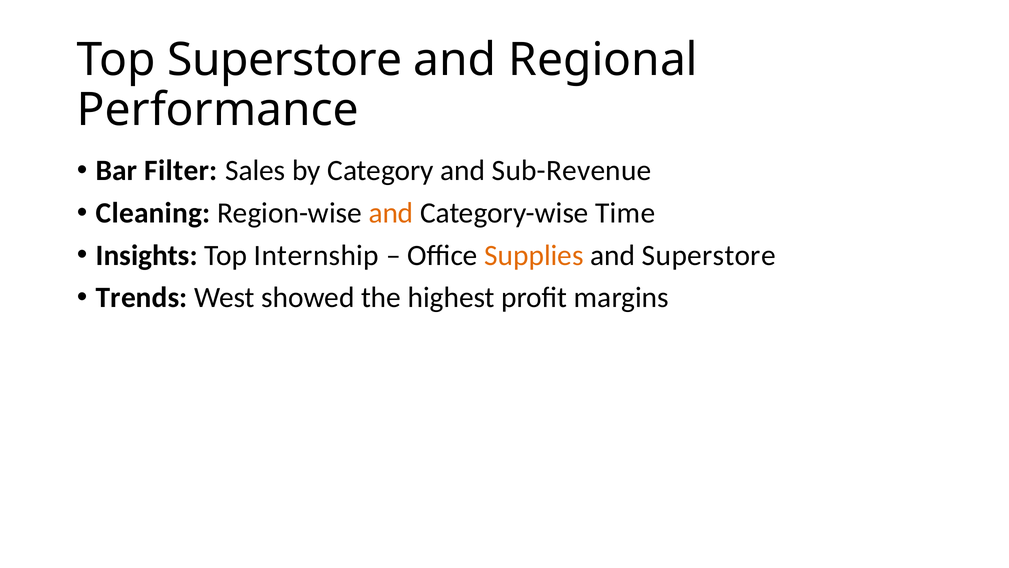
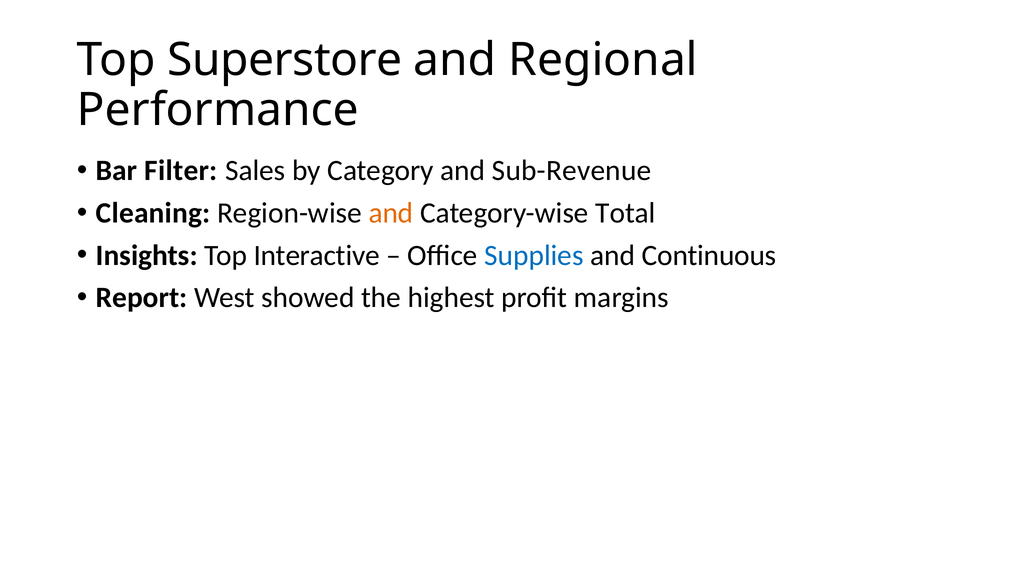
Time: Time -> Total (626, 213)
Internship: Internship -> Interactive (317, 255)
Supplies colour: orange -> blue (534, 255)
and Superstore: Superstore -> Continuous (709, 255)
Trends: Trends -> Report (142, 298)
